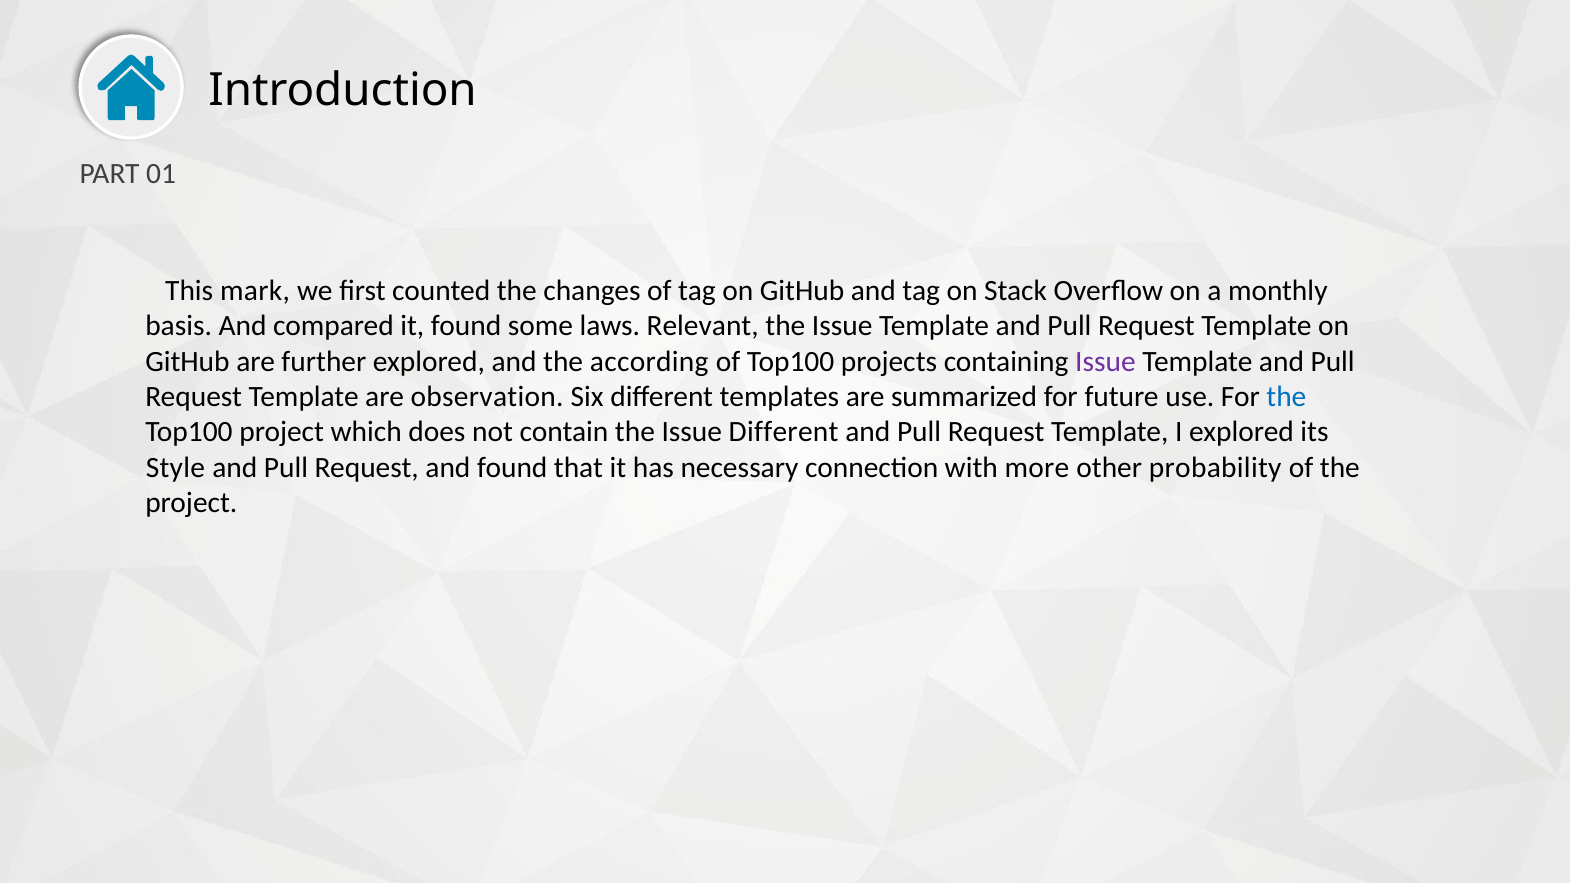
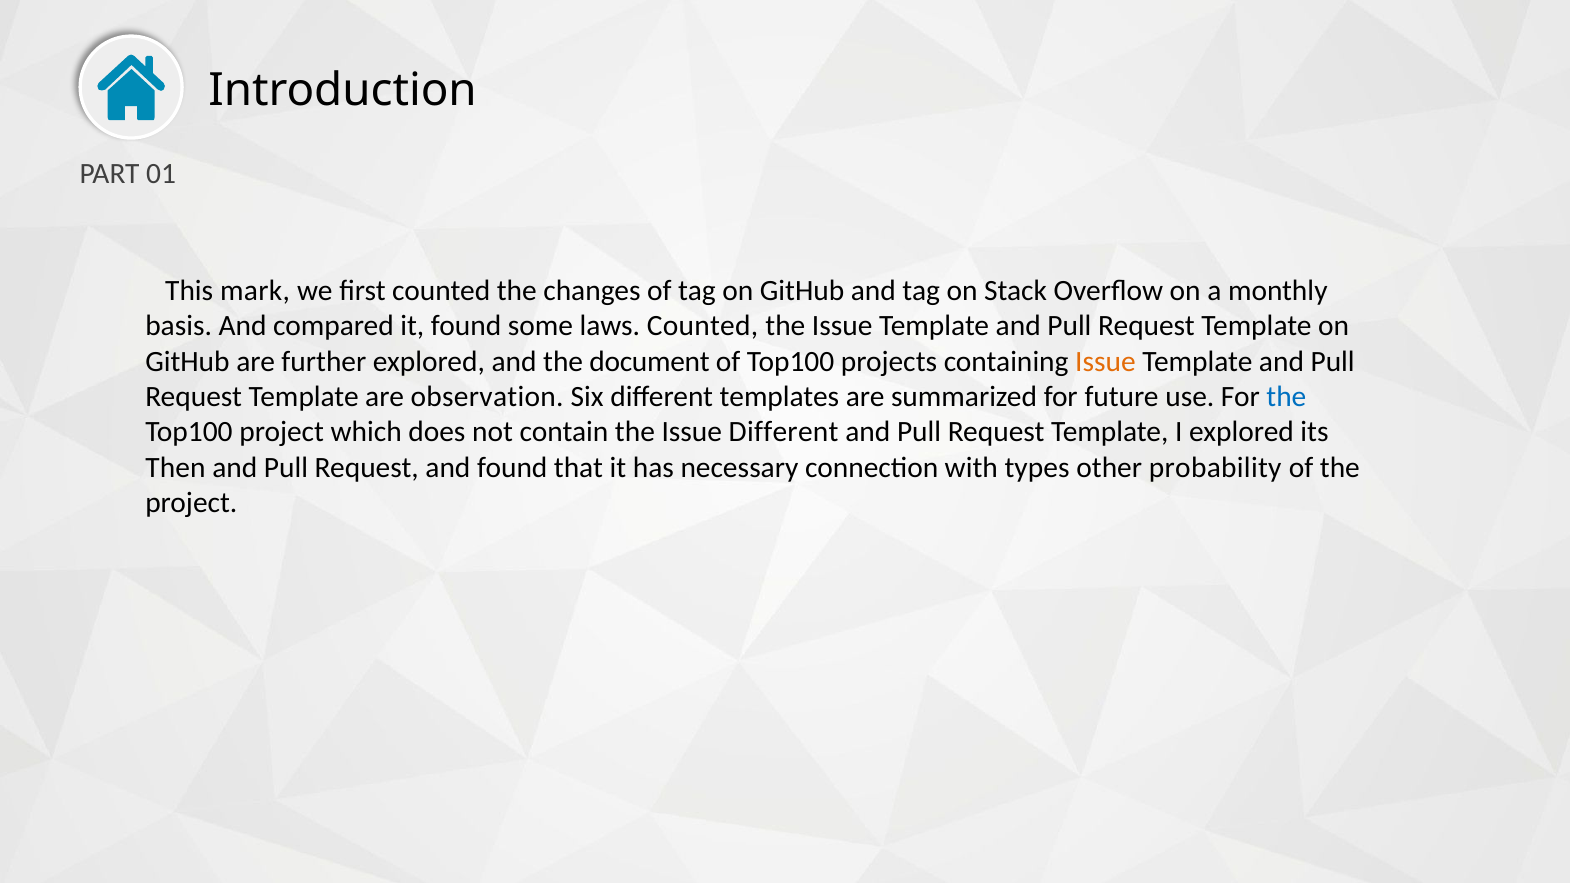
laws Relevant: Relevant -> Counted (702, 326)
according: according -> document (650, 362)
Issue colour: purple -> orange (1105, 362)
Style: Style -> Then (175, 468)
more: more -> types (1037, 468)
